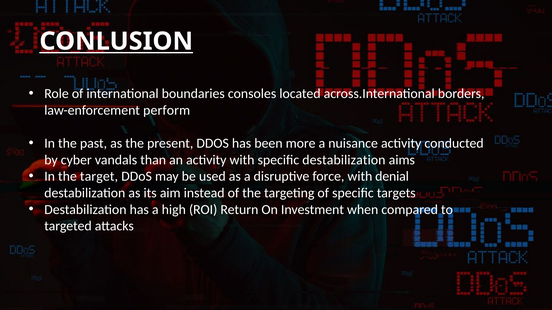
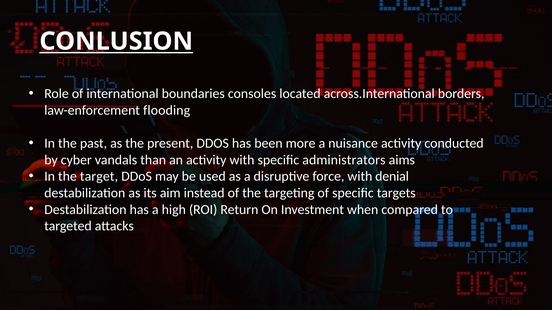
perform: perform -> flooding (167, 110)
specific destabilization: destabilization -> administrators (344, 160)
